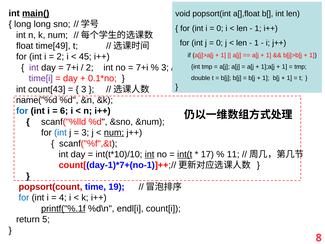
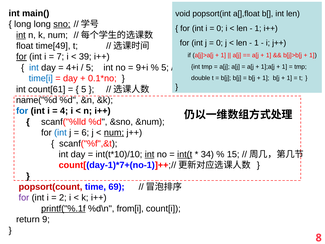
main( underline: present -> none (36, 13)
sno underline: none -> present (62, 24)
int underline: none -> present (21, 35)
for underline: none -> present (21, 57)
2: 2 -> 7 (60, 57)
45: 45 -> 39 (85, 57)
int colour: purple -> blue (34, 68)
7+i: 7+i -> 4+i (72, 68)
2: 2 -> 5 (90, 68)
7+i: 7+i -> 9+i (142, 68)
3: 3 -> 5 (165, 68)
time[i colour: purple -> blue (41, 78)
count[43: count[43 -> count[61 (47, 89)
3: 3 -> 5 (84, 89)
6: 6 -> 4 (64, 111)
3: 3 -> 6 (85, 133)
17: 17 -> 34 (207, 154)
11: 11 -> 15 (233, 154)
19: 19 -> 69 (117, 187)
for colour: blue -> purple (24, 198)
4: 4 -> 2 (63, 198)
endl[i: endl[i -> from[i (130, 208)
5: 5 -> 9 (46, 219)
